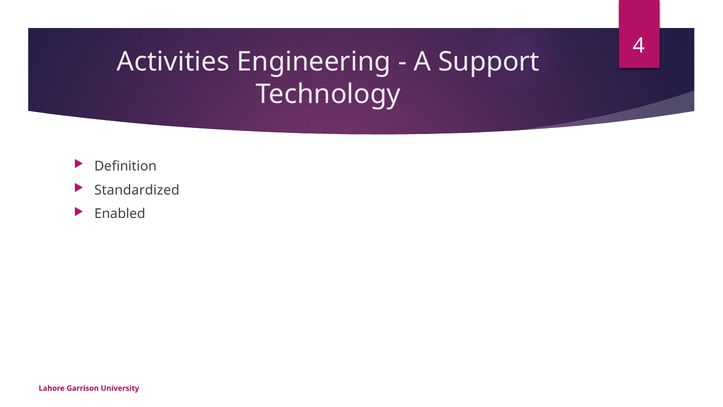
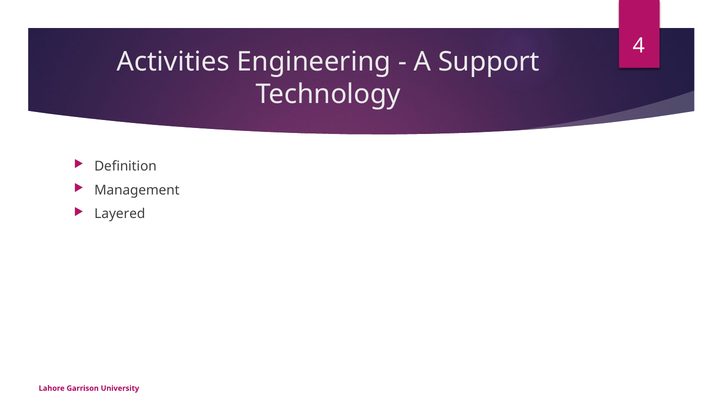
Standardized: Standardized -> Management (137, 190)
Enabled: Enabled -> Layered (120, 214)
